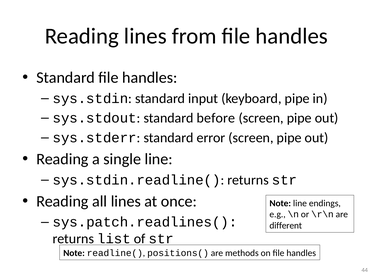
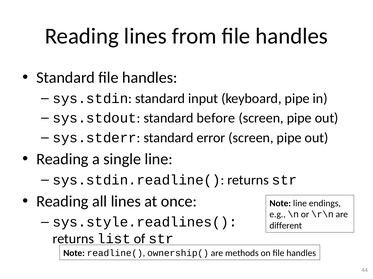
sys.patch.readlines(: sys.patch.readlines( -> sys.style.readlines( (145, 223)
positions(: positions( -> ownership( (178, 254)
